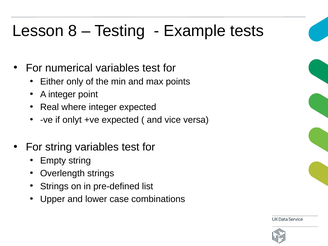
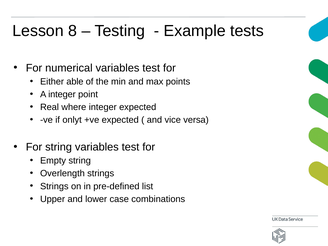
only: only -> able (75, 82)
